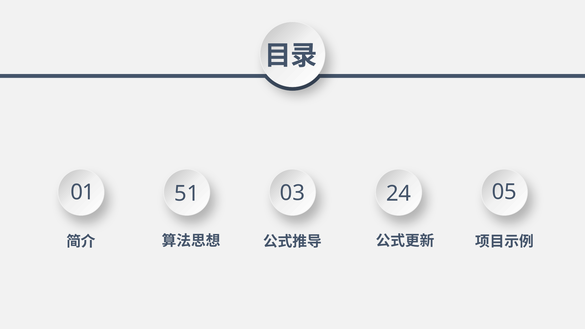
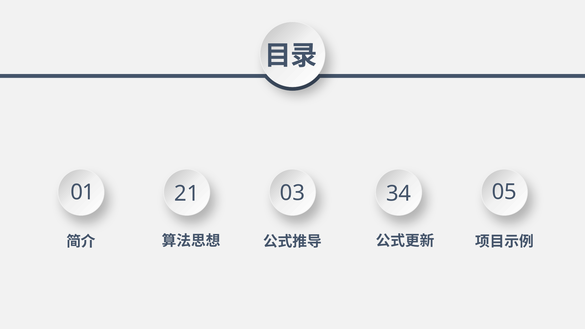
51: 51 -> 21 (187, 194)
24: 24 -> 34 (399, 194)
